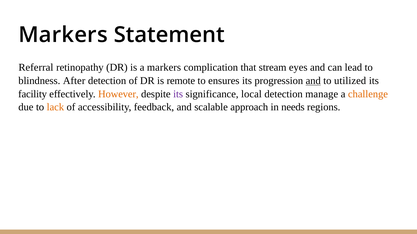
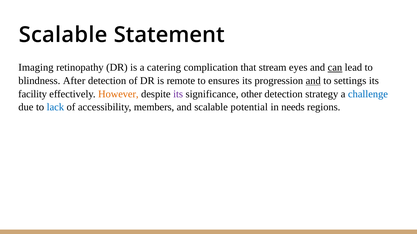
Markers: Markers -> Scalable (63, 35)
Referral: Referral -> Imaging (36, 68)
a markers: markers -> catering (164, 68)
can underline: none -> present (335, 68)
utilized: utilized -> settings (350, 81)
local: local -> other (252, 94)
manage: manage -> strategy (322, 94)
challenge colour: orange -> blue (368, 94)
lack colour: orange -> blue (55, 107)
feedback: feedback -> members (154, 107)
approach: approach -> potential (249, 107)
